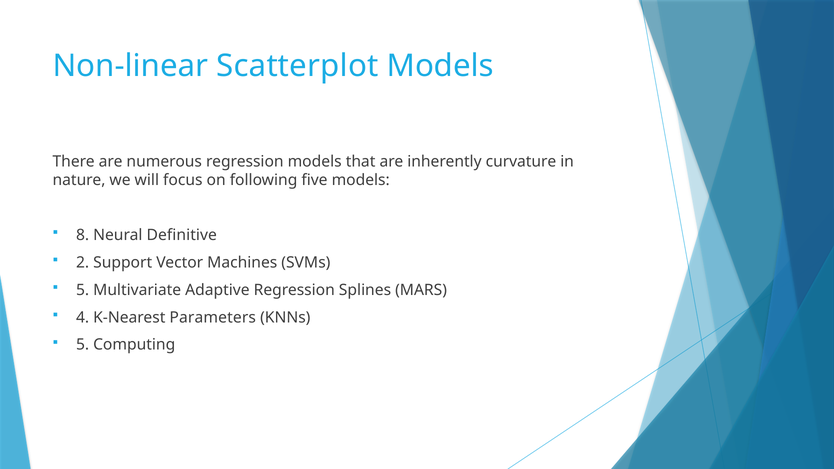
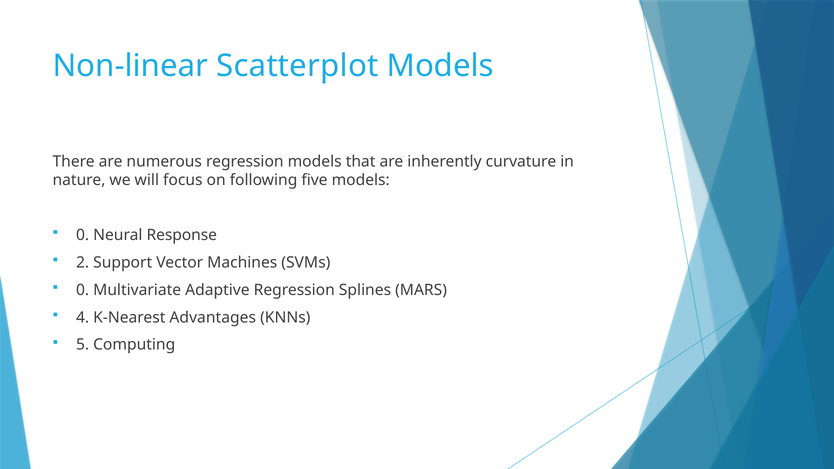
8: 8 -> 0 (83, 235)
Definitive: Definitive -> Response (182, 235)
5: 5 -> 0 (83, 290)
Parameters: Parameters -> Advantages (213, 317)
